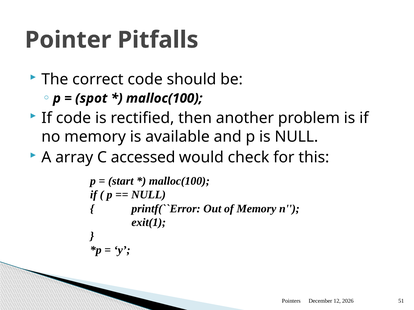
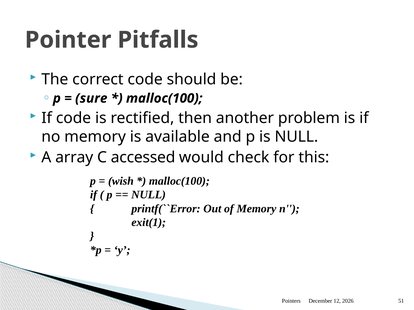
spot: spot -> sure (91, 98)
start: start -> wish (121, 181)
